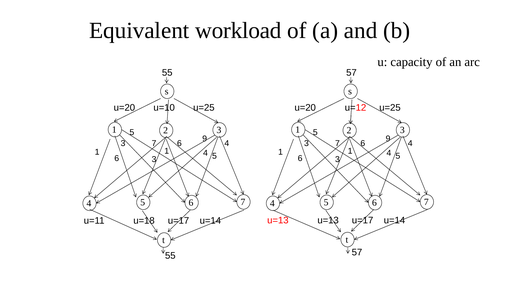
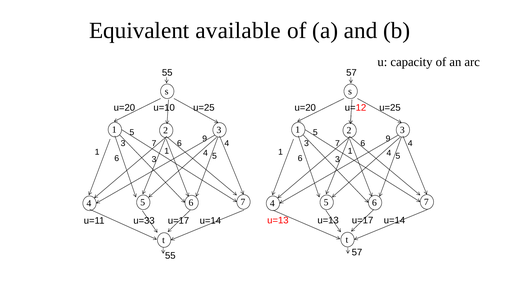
workload: workload -> available (238, 31)
u=18: u=18 -> u=33 (144, 221)
